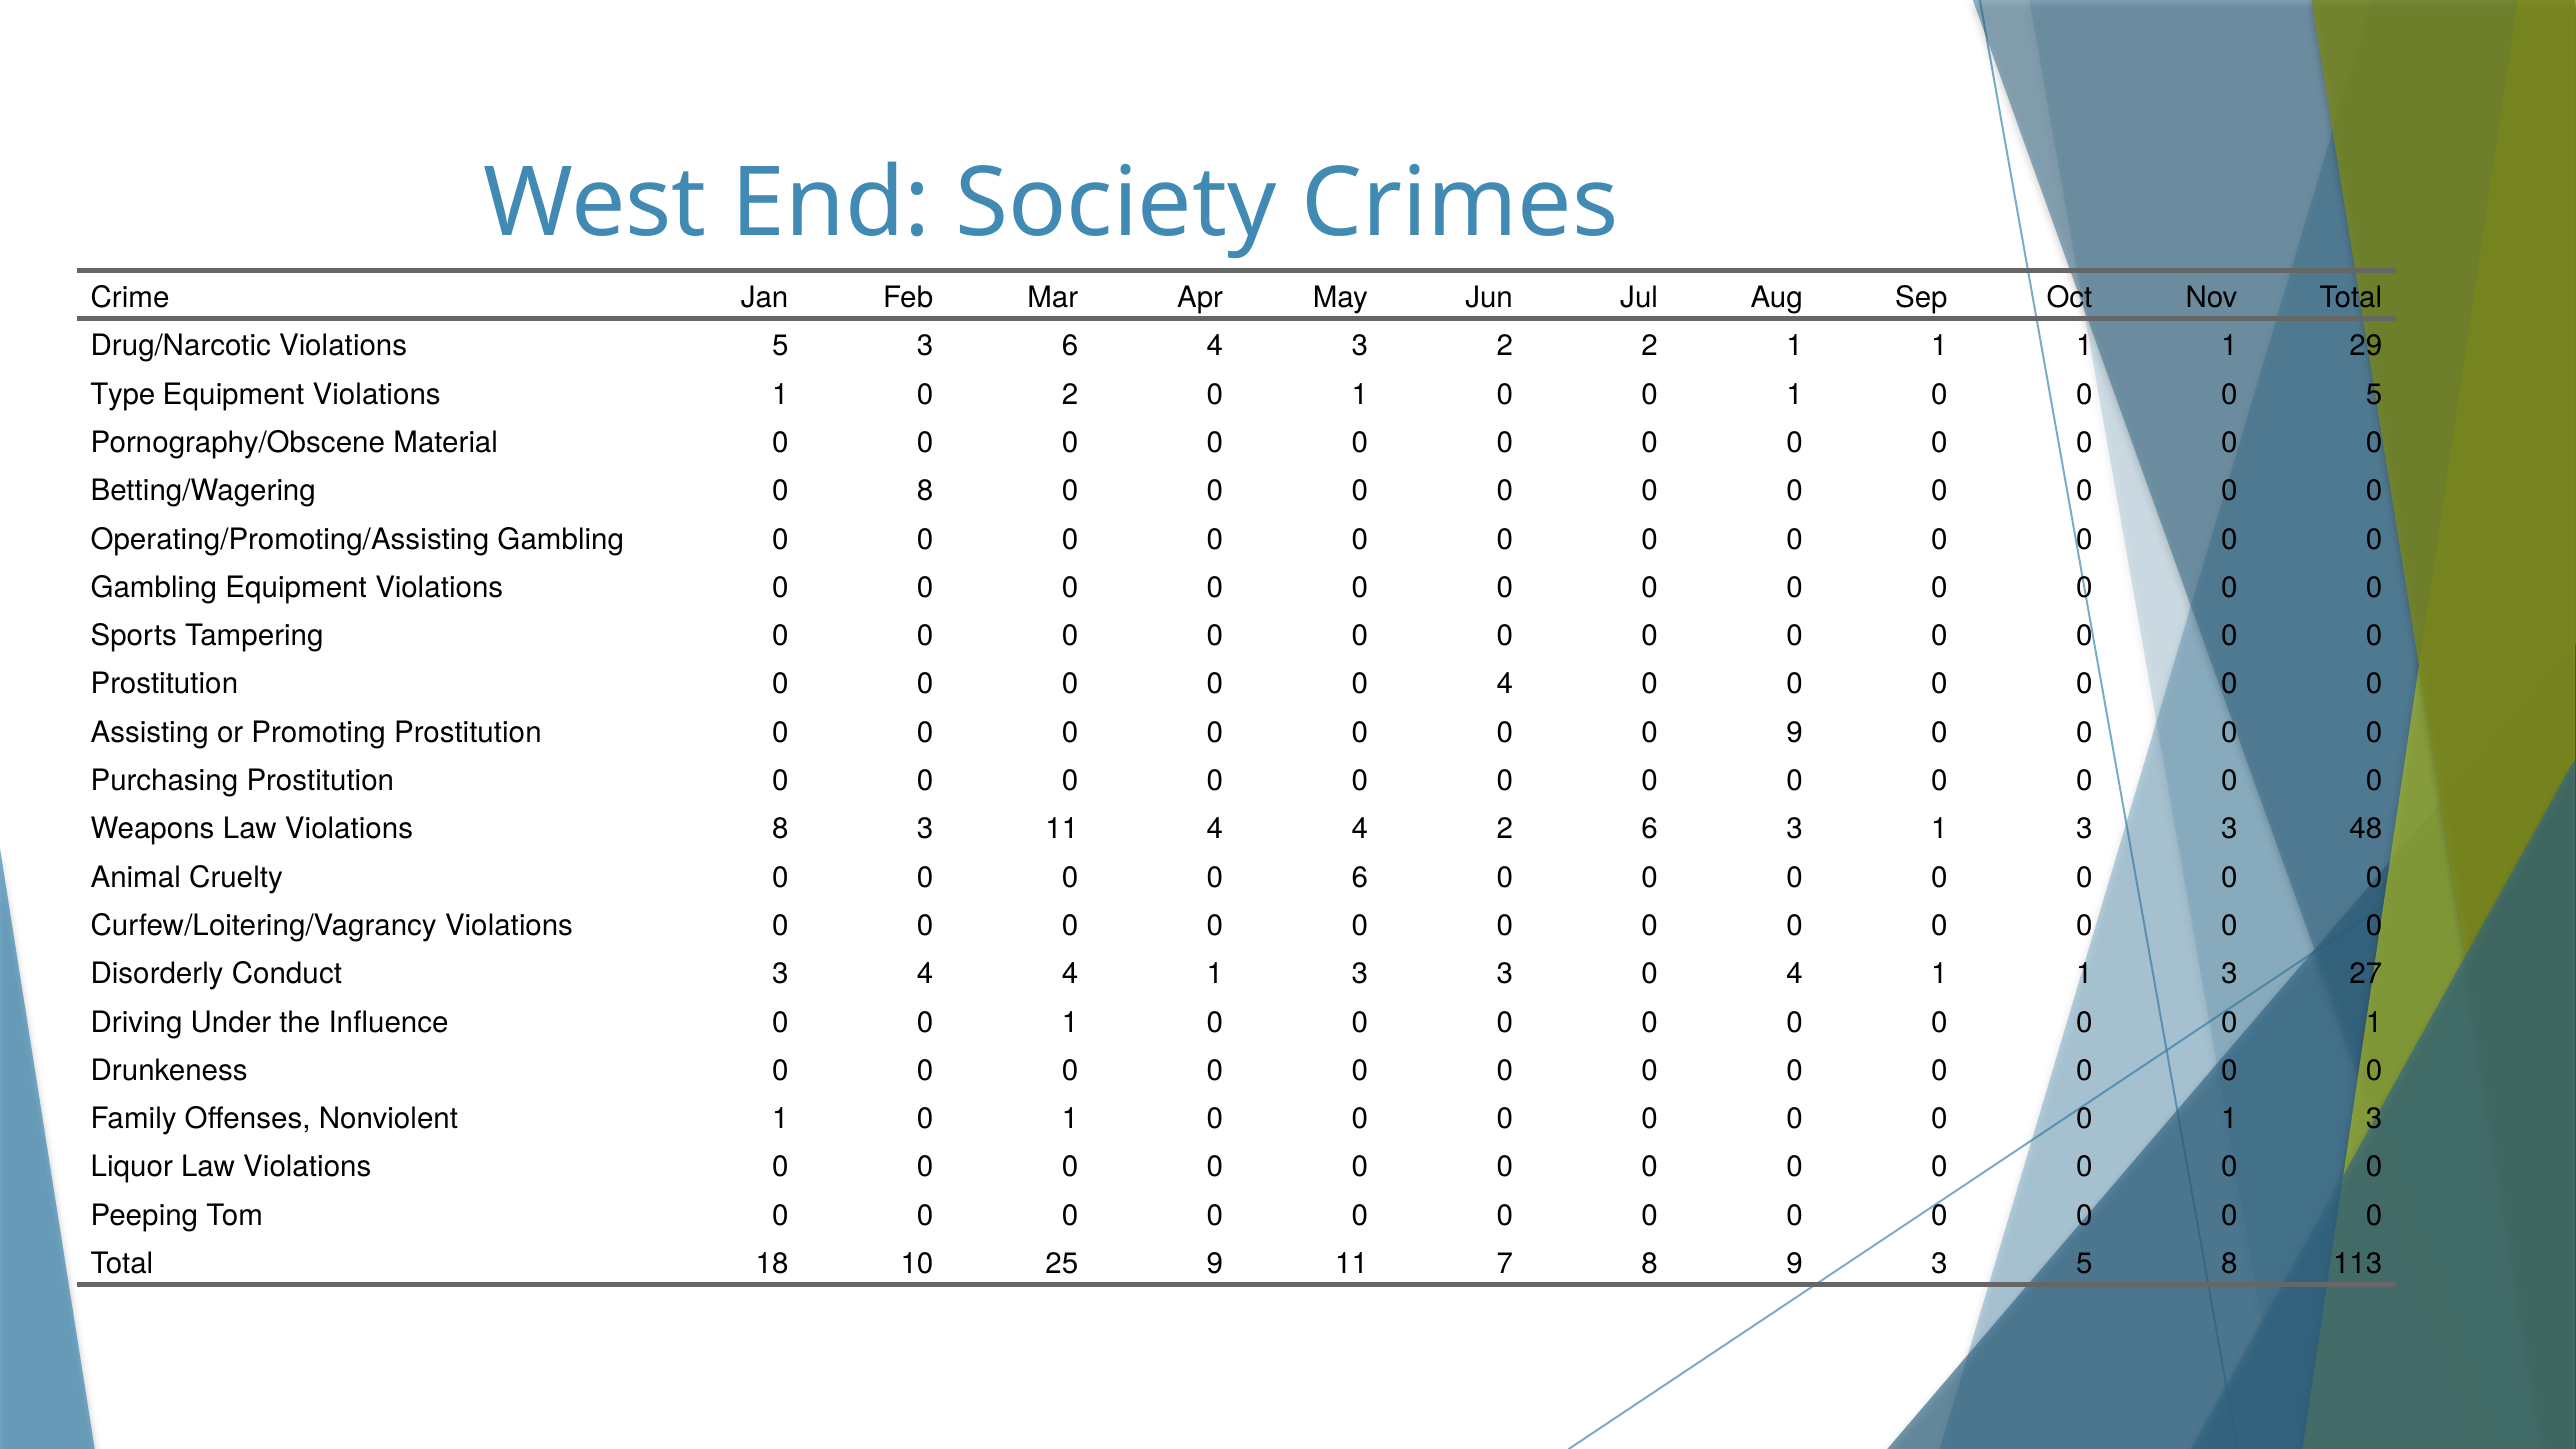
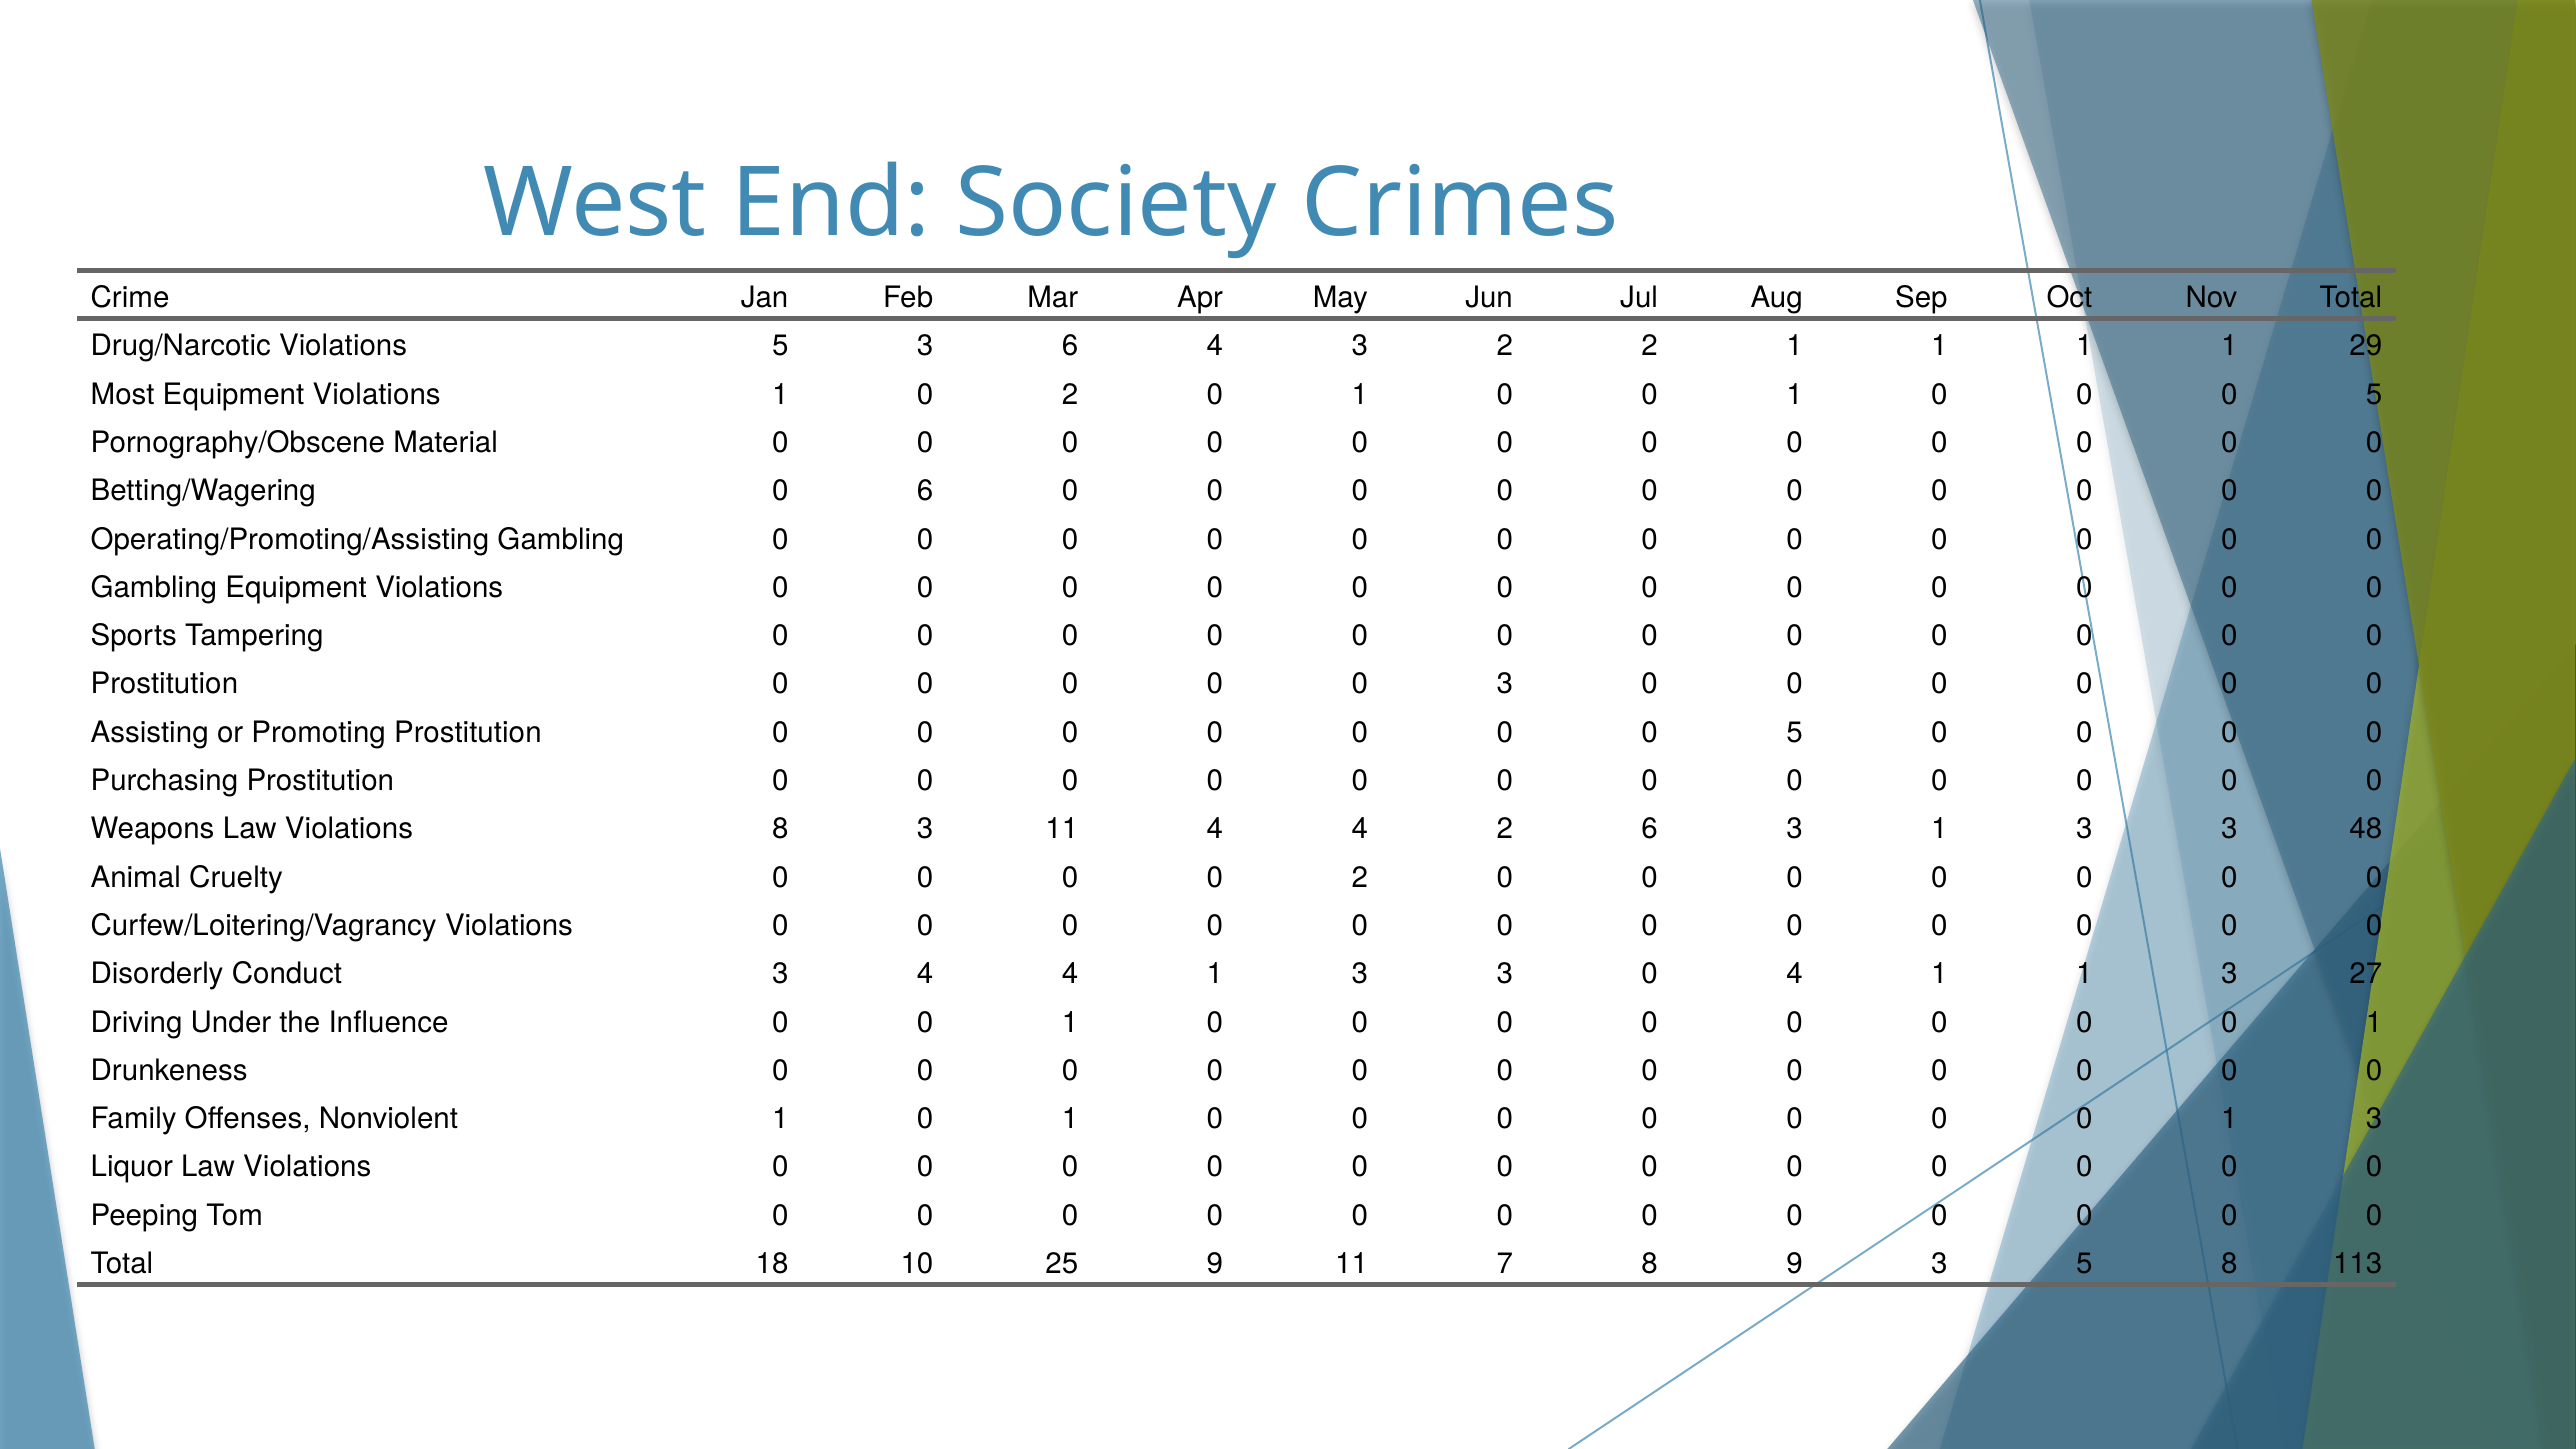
Type: Type -> Most (123, 394)
0 8: 8 -> 6 (925, 491)
0 0 4: 4 -> 3 (1505, 684)
9: 9 -> 5 (1795, 732)
0 0 6: 6 -> 2 (1360, 877)
